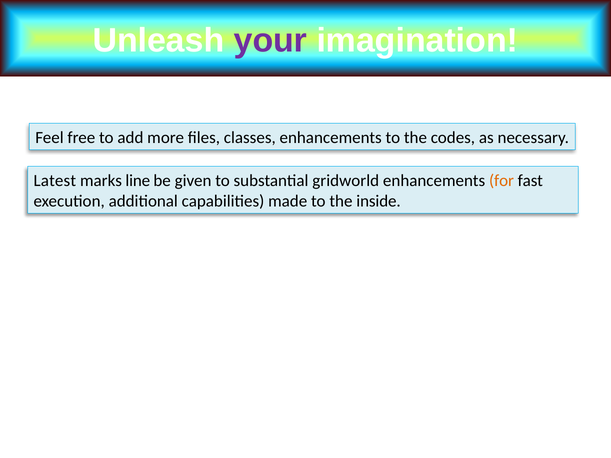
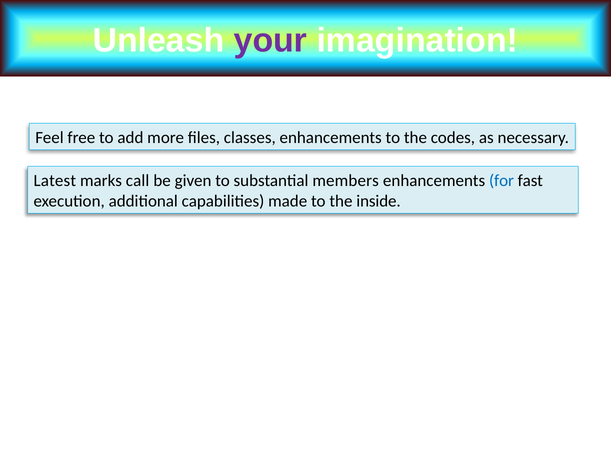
line: line -> call (138, 181)
gridworld: gridworld -> members (346, 181)
for colour: orange -> blue (502, 181)
